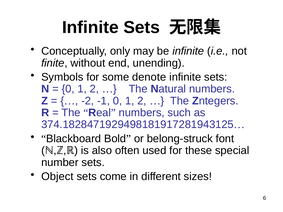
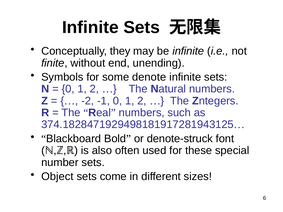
only: only -> they (120, 51)
belong-struck: belong-struck -> denote-struck (180, 139)
